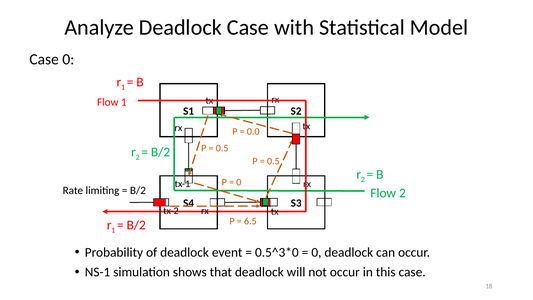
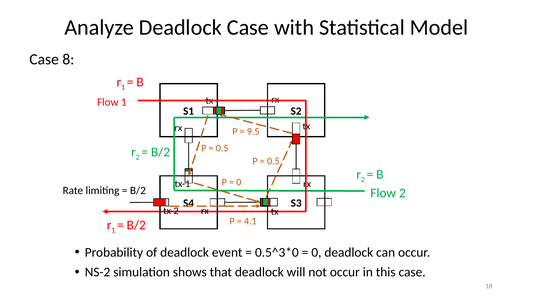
Case 0: 0 -> 8 (68, 59)
0.0: 0.0 -> 9.5 (253, 131)
6.5: 6.5 -> 4.1 (250, 221)
NS-1: NS-1 -> NS-2 (98, 272)
